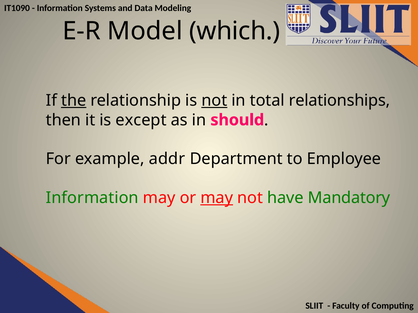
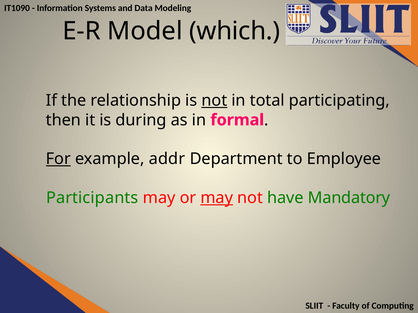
the underline: present -> none (74, 101)
relationships: relationships -> participating (339, 101)
except: except -> during (141, 120)
should: should -> formal (237, 120)
For underline: none -> present (58, 159)
Information: Information -> Participants (92, 198)
